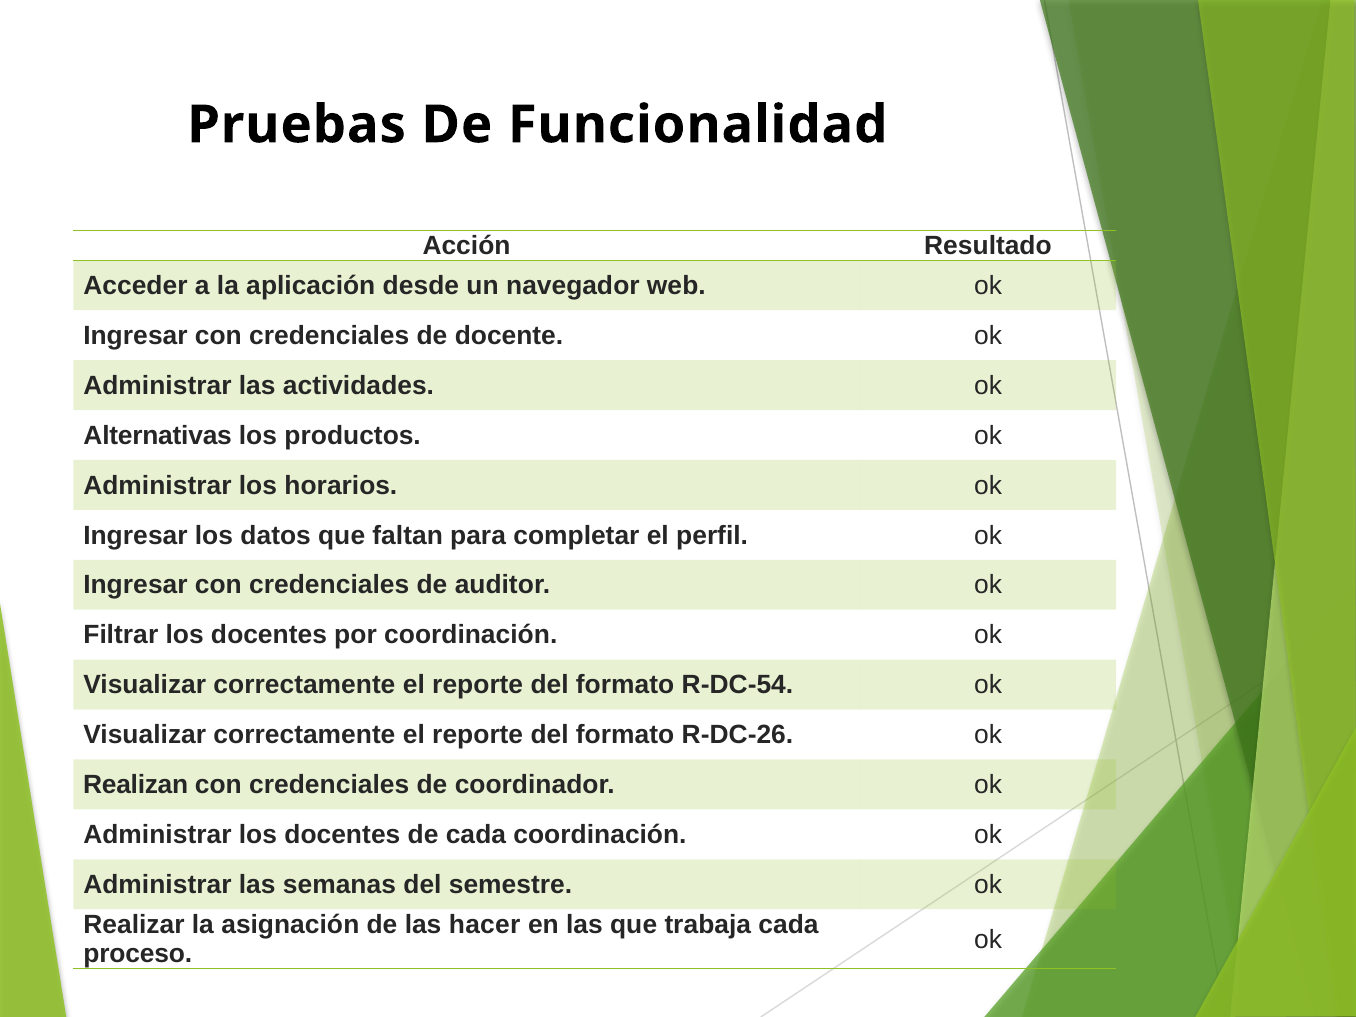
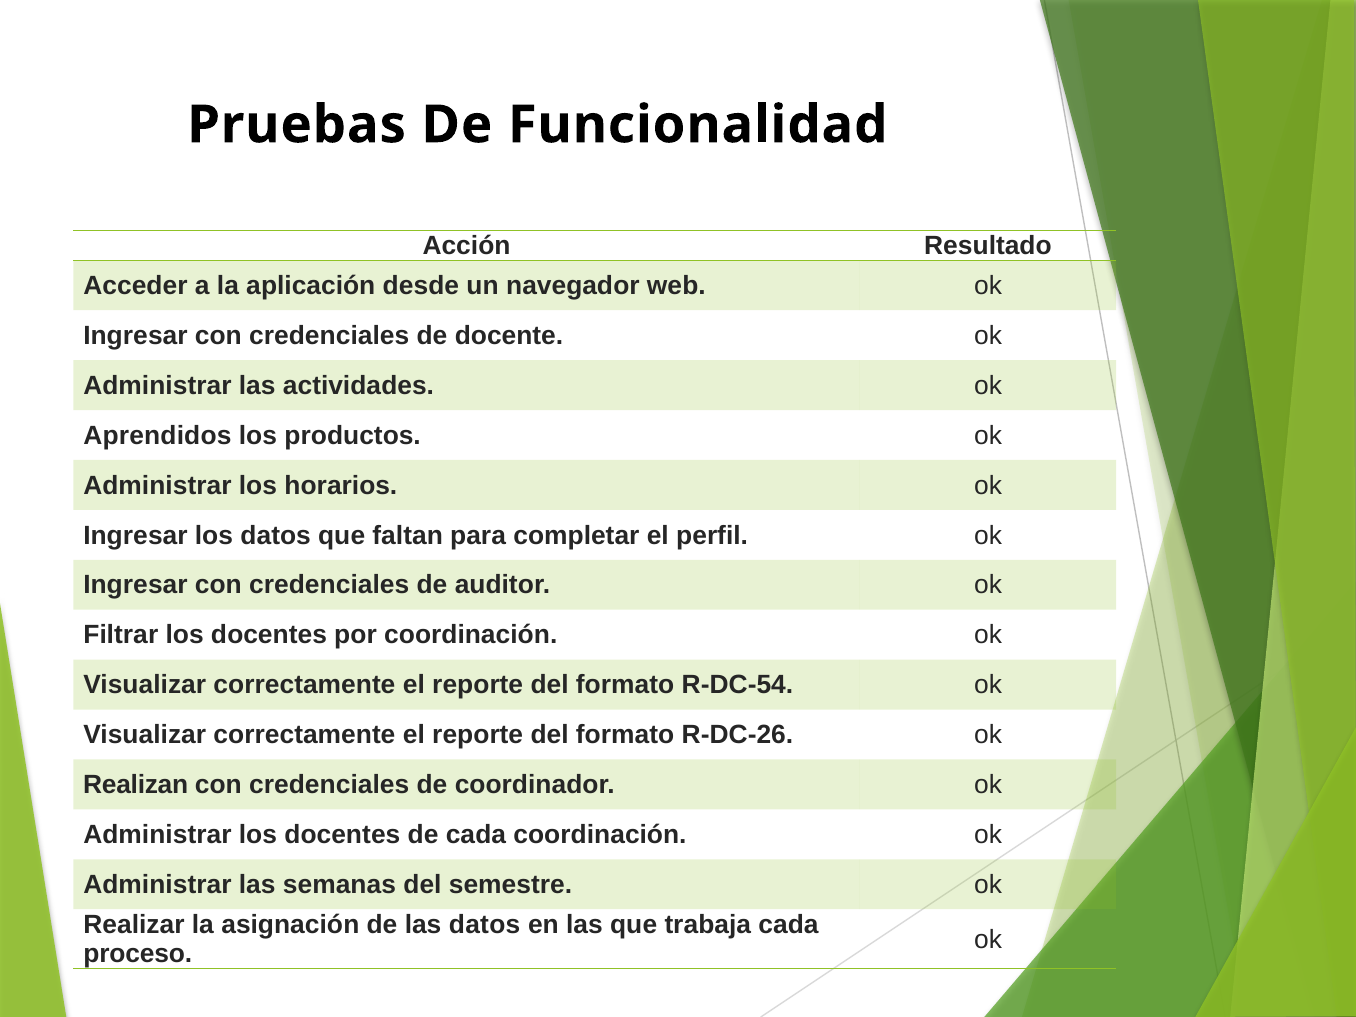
Alternativas: Alternativas -> Aprendidos (157, 435)
las hacer: hacer -> datos (485, 924)
